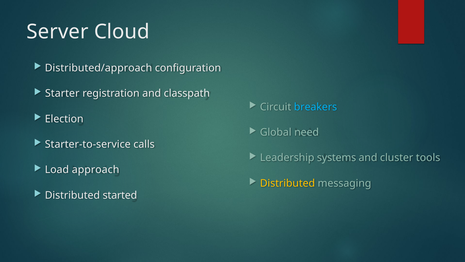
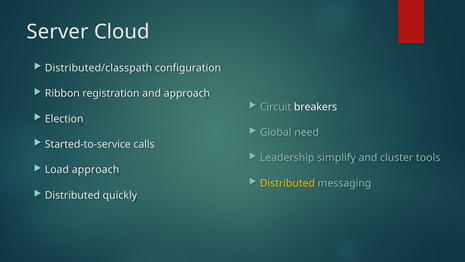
Distributed/approach: Distributed/approach -> Distributed/classpath (98, 68)
Starter: Starter -> Ribbon (62, 93)
and classpath: classpath -> approach (187, 93)
breakers colour: light blue -> white (316, 107)
Starter-to-service: Starter-to-service -> Started-to-service (88, 144)
systems: systems -> simplify (336, 158)
started: started -> quickly (120, 195)
